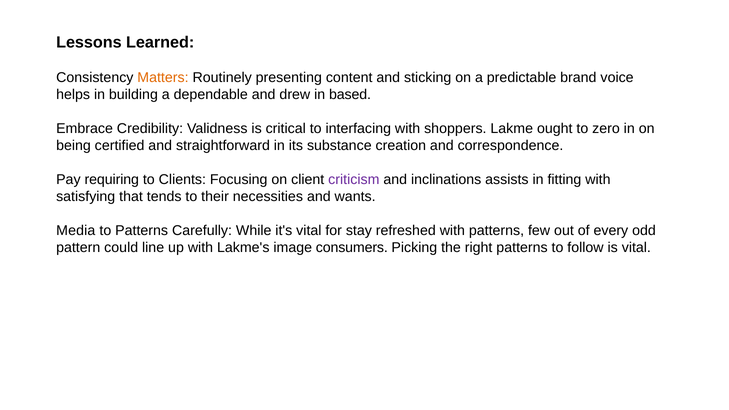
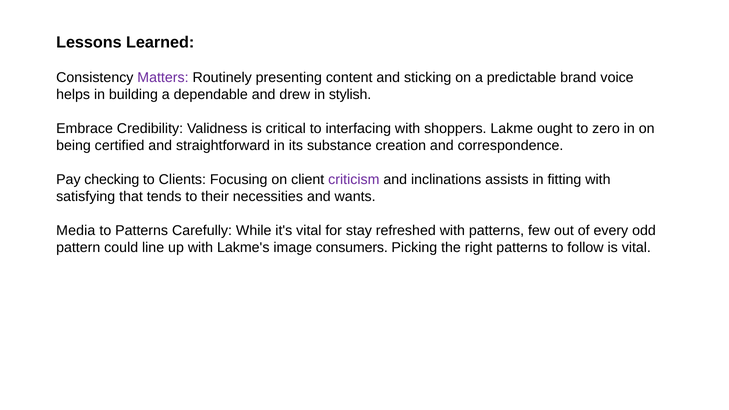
Matters colour: orange -> purple (163, 78)
based: based -> stylish (350, 95)
requiring: requiring -> checking (112, 180)
